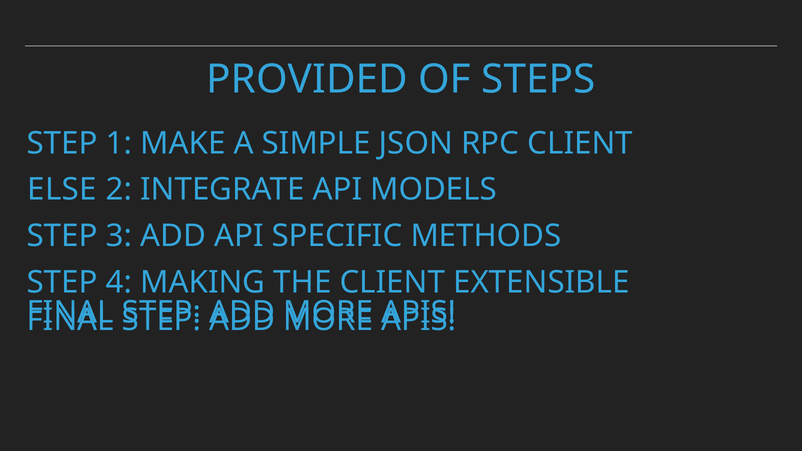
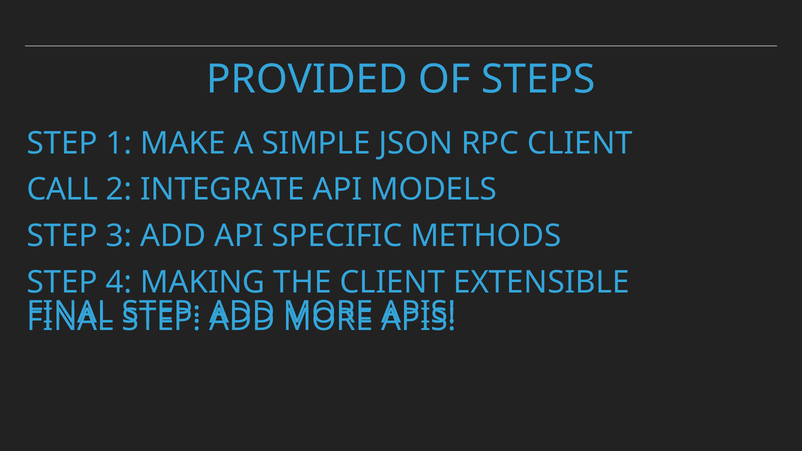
ELSE: ELSE -> CALL (62, 190)
